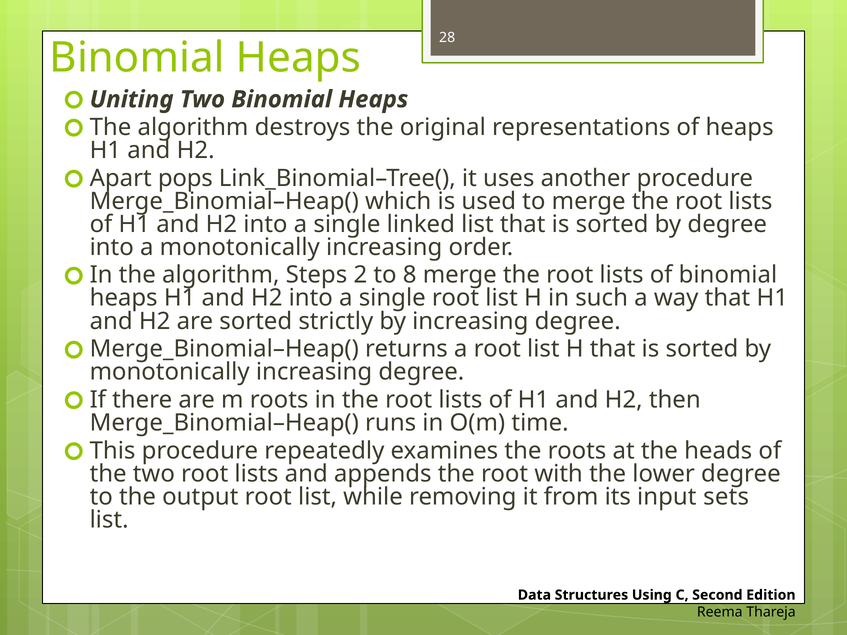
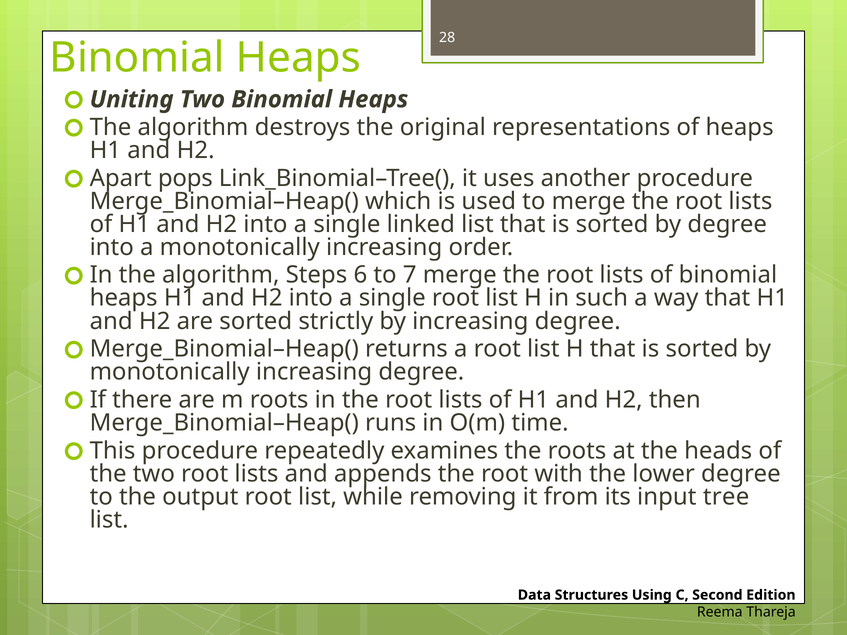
2: 2 -> 6 (360, 275)
8: 8 -> 7 (410, 275)
sets: sets -> tree (726, 497)
